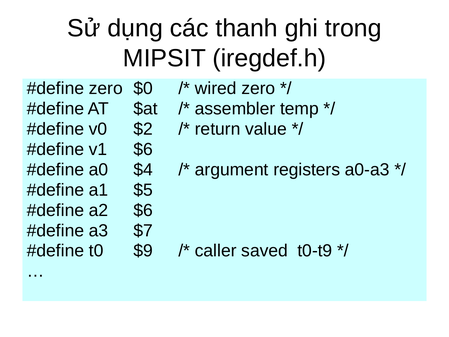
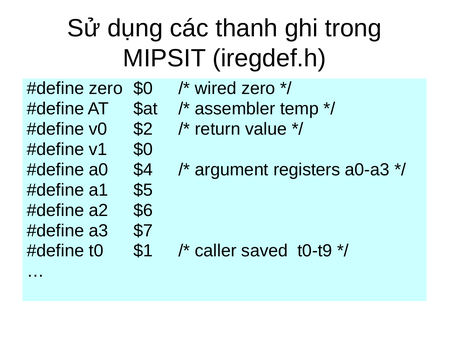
v1 $6: $6 -> $0 (143, 149)
$9: $9 -> $1 (143, 251)
